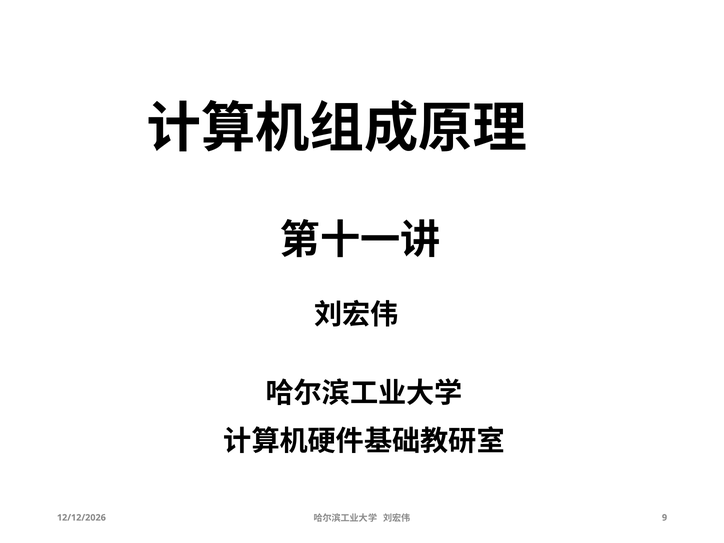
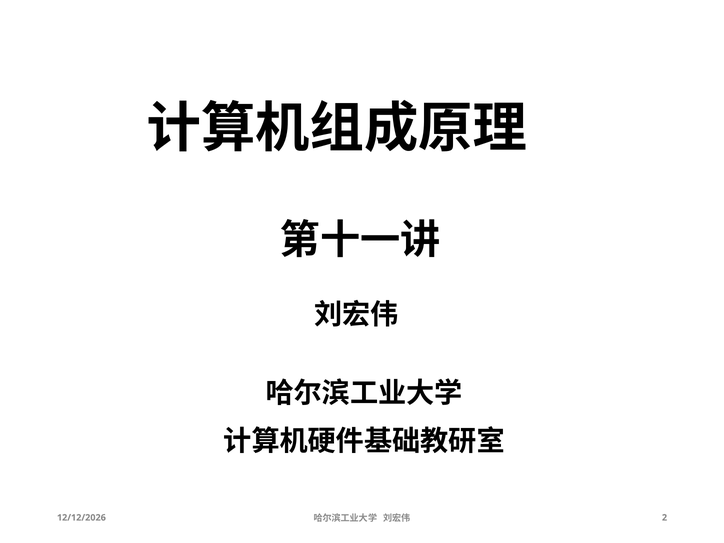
9: 9 -> 2 (665, 518)
